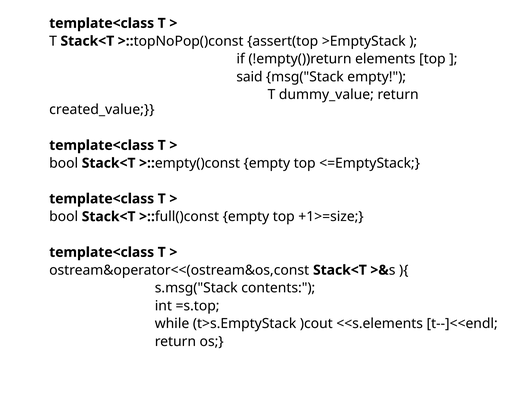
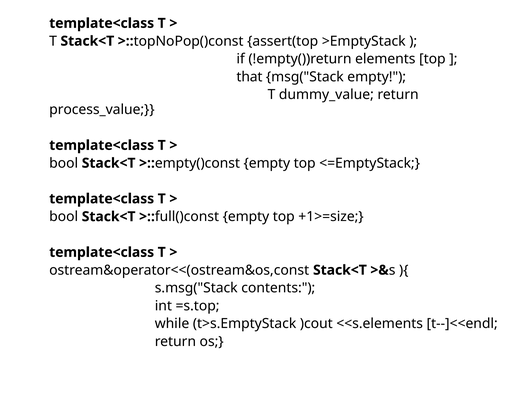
said: said -> that (249, 77)
created_value: created_value -> process_value (102, 110)
